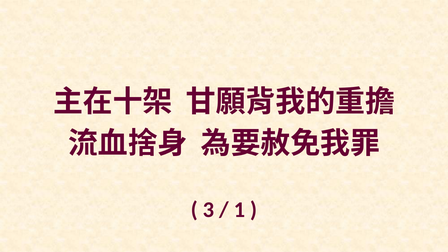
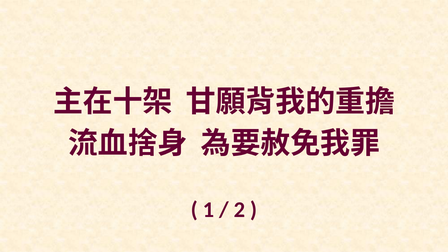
3: 3 -> 1 (208, 210)
1: 1 -> 2 (239, 210)
